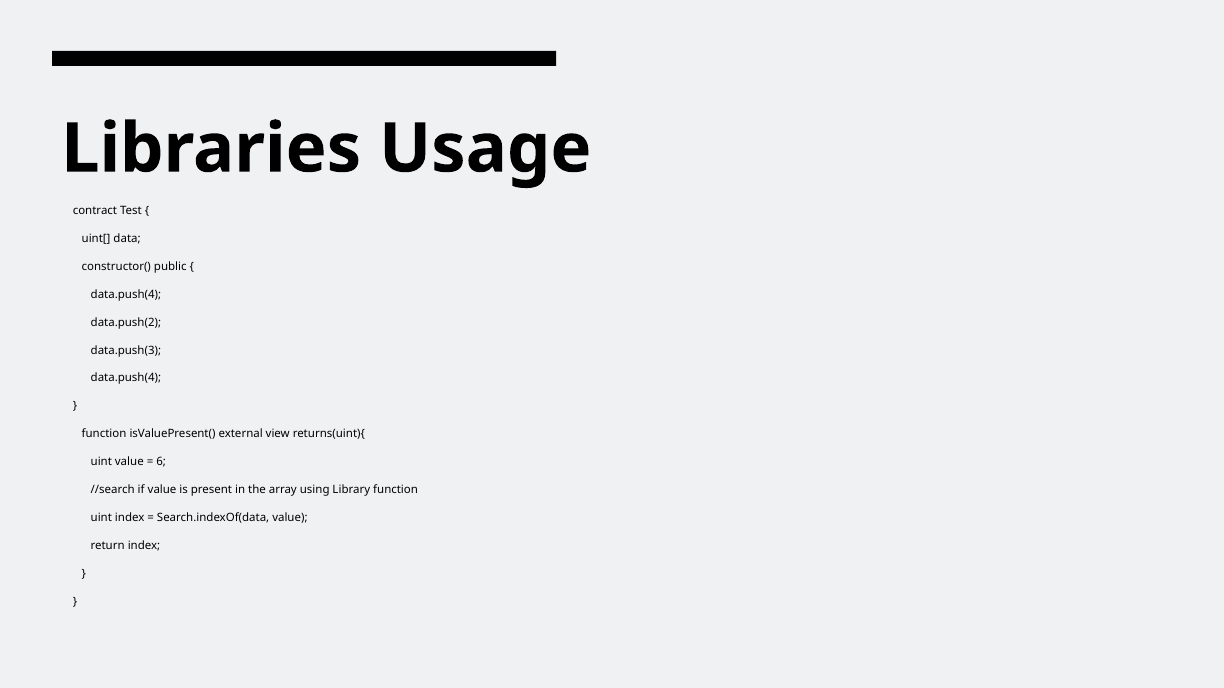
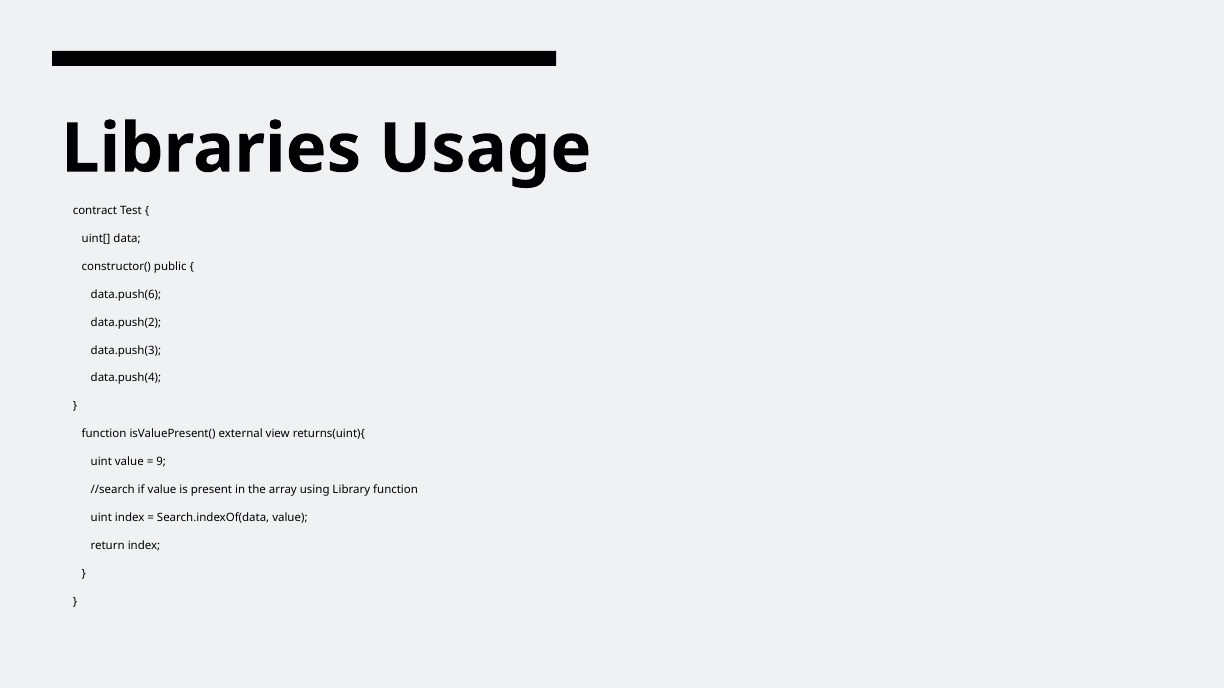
data.push(4: data.push(4 -> data.push(6 (126, 295)
6: 6 -> 9 (161, 462)
